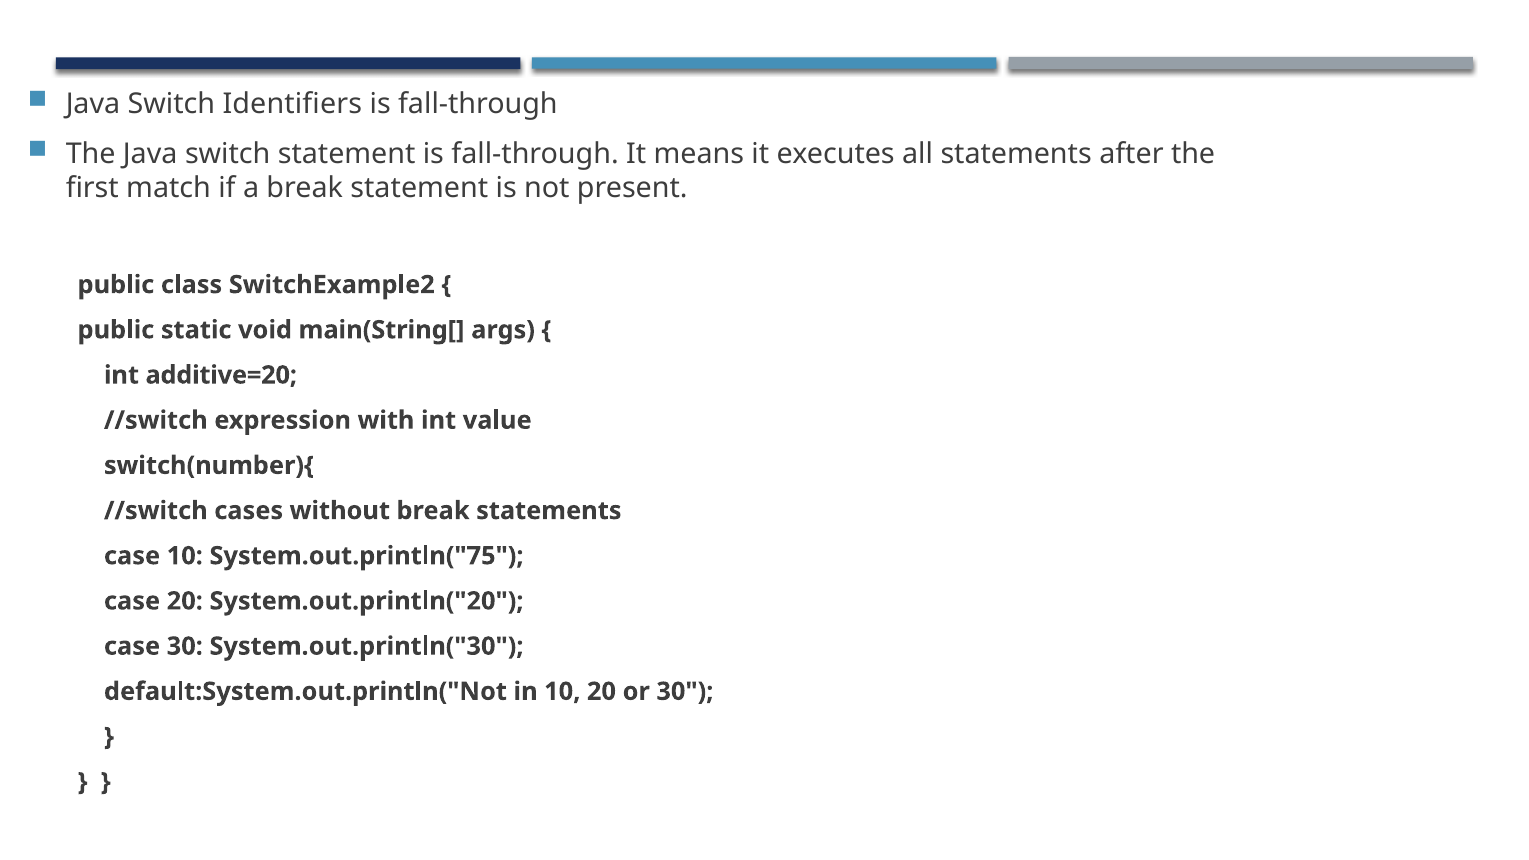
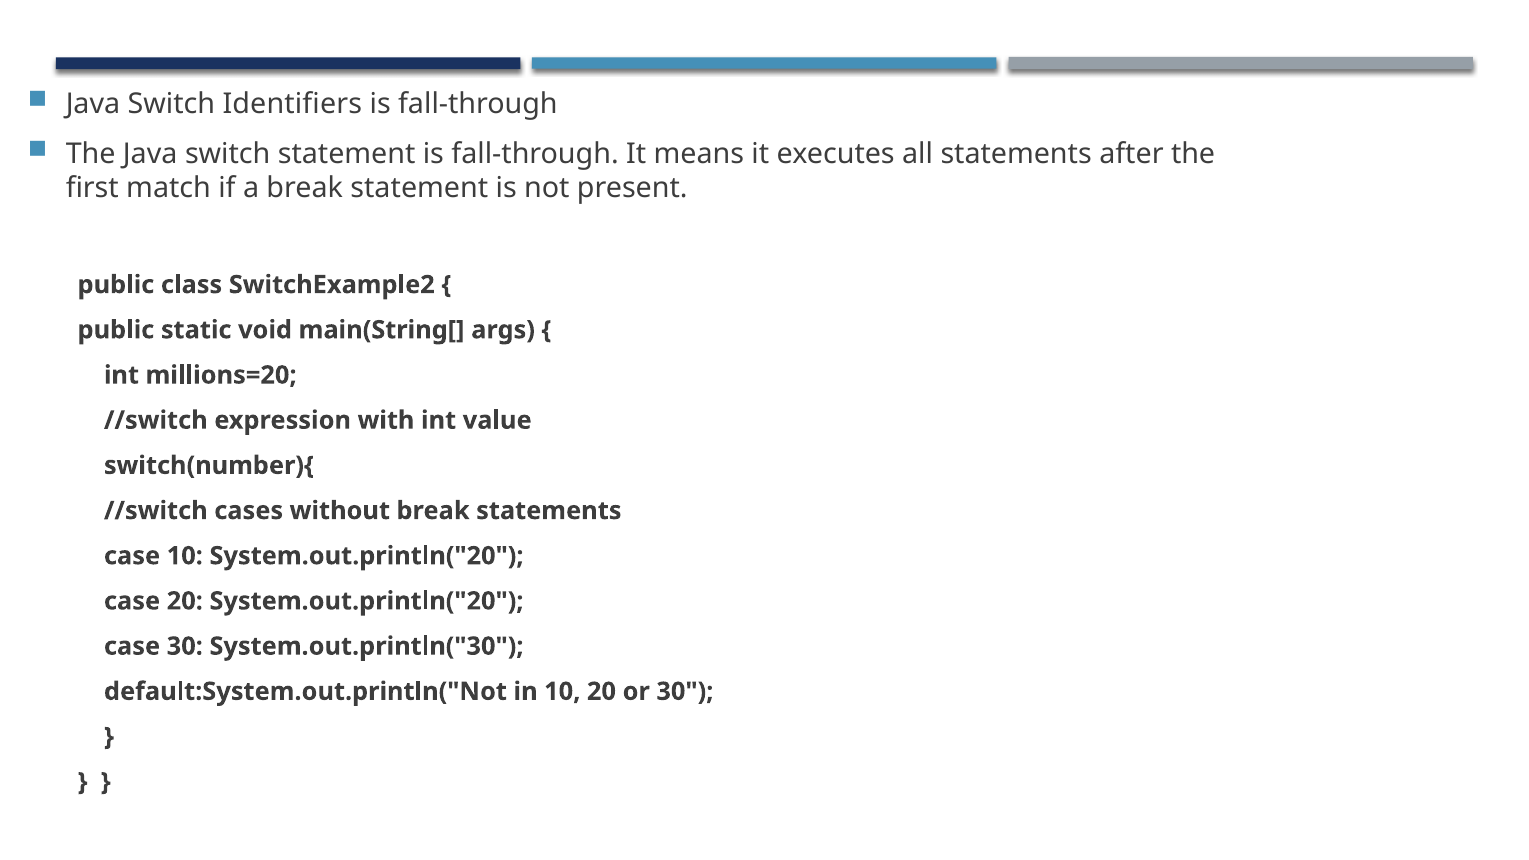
additive=20: additive=20 -> millions=20 (221, 375)
10 System.out.println("75: System.out.println("75 -> System.out.println("20 (367, 556)
